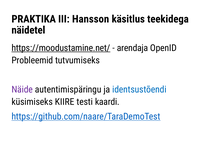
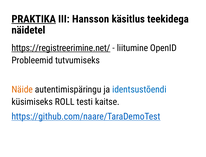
PRAKTIKA underline: none -> present (34, 19)
https://moodustamine.net/: https://moodustamine.net/ -> https://registreerimine.net/ (61, 48)
arendaja: arendaja -> liitumine (132, 48)
Näide colour: purple -> orange (22, 89)
KIIRE: KIIRE -> ROLL (65, 102)
kaardi: kaardi -> kaitse (107, 102)
